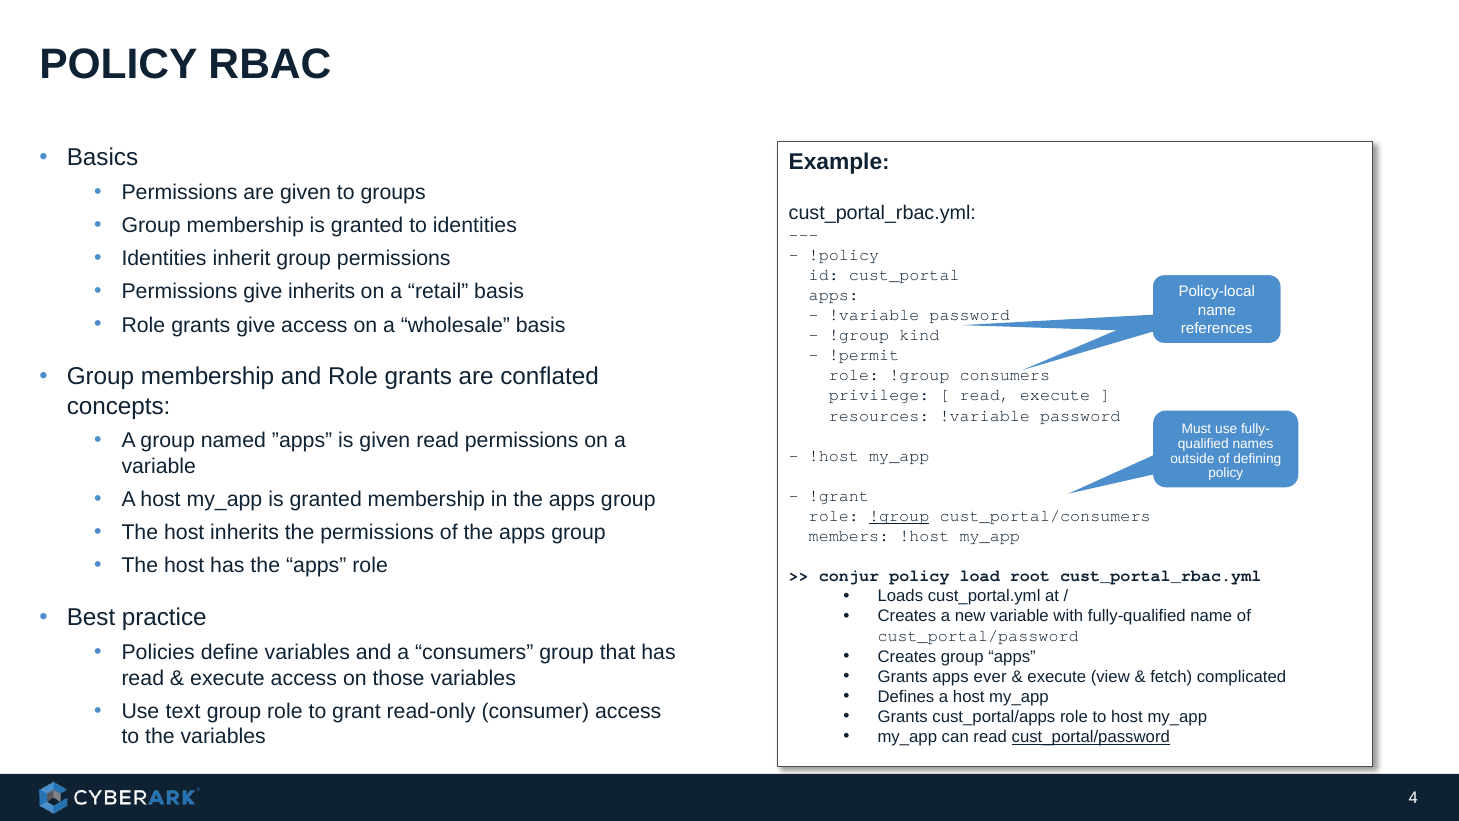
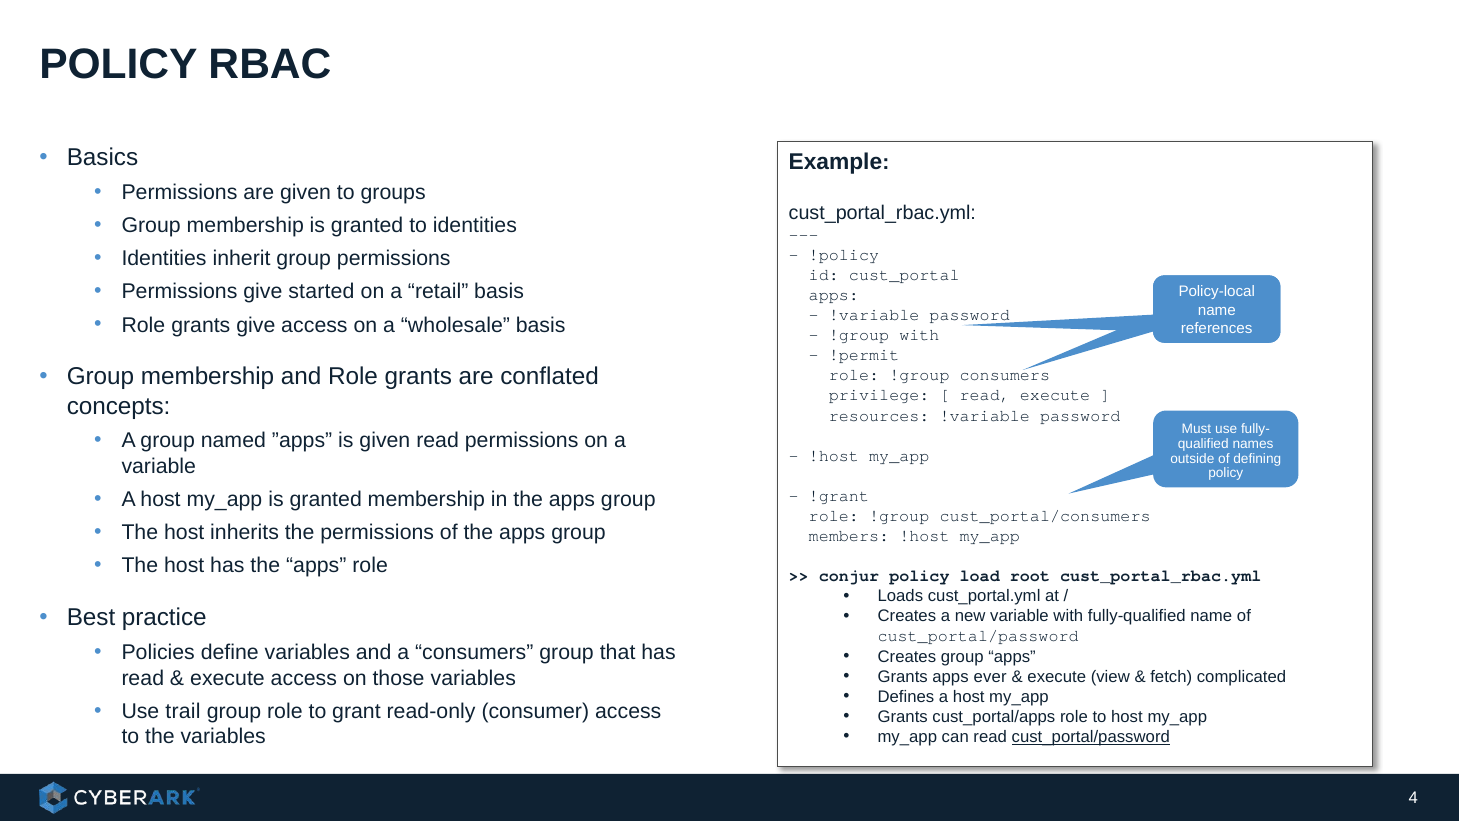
give inherits: inherits -> started (321, 292)
!group kind: kind -> with (919, 335)
!group underline: present -> none (899, 516)
text: text -> trail (183, 711)
